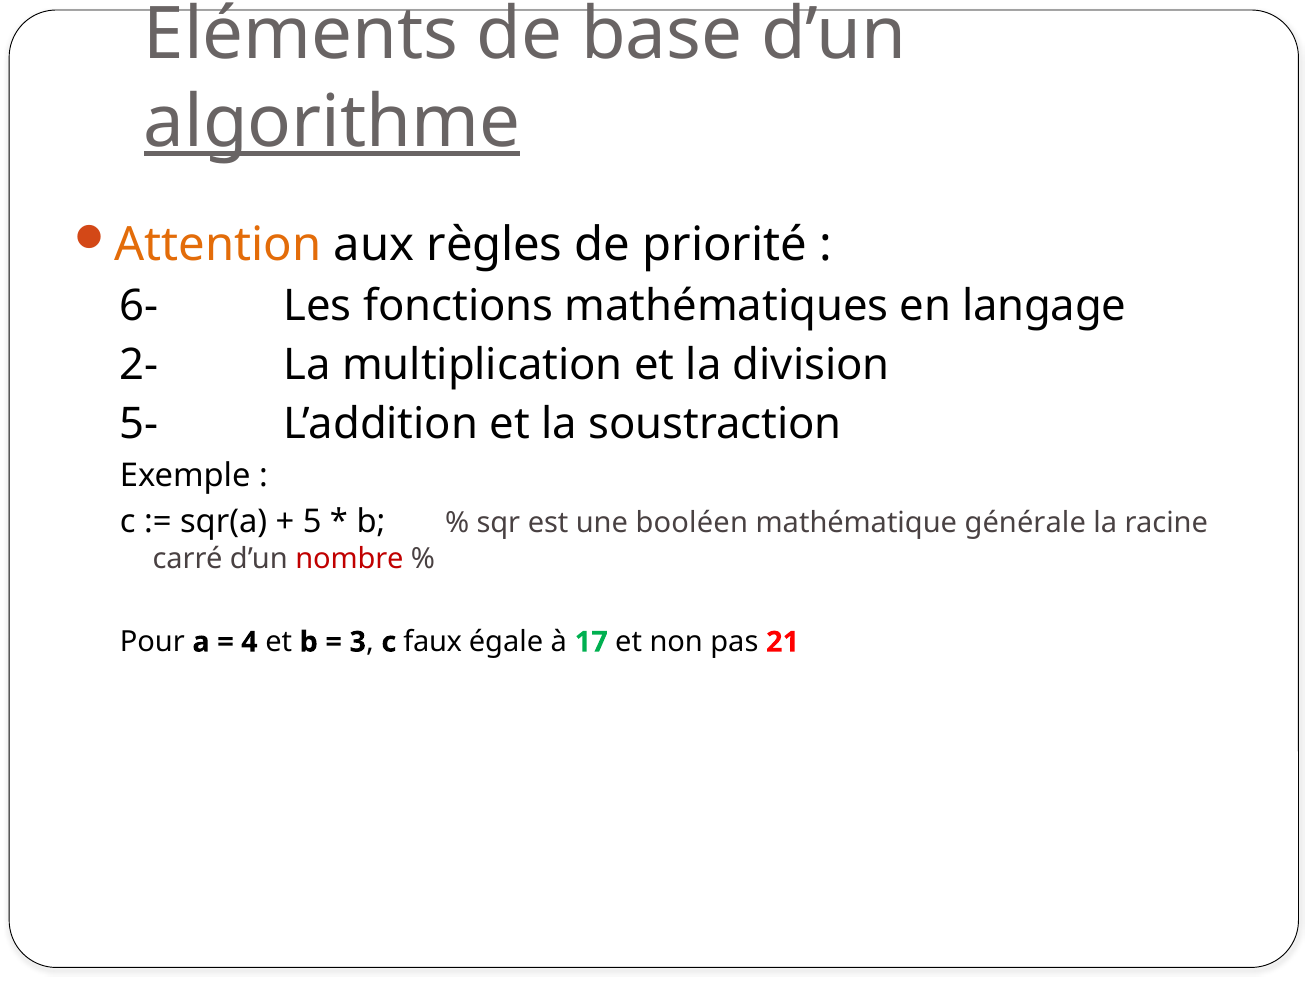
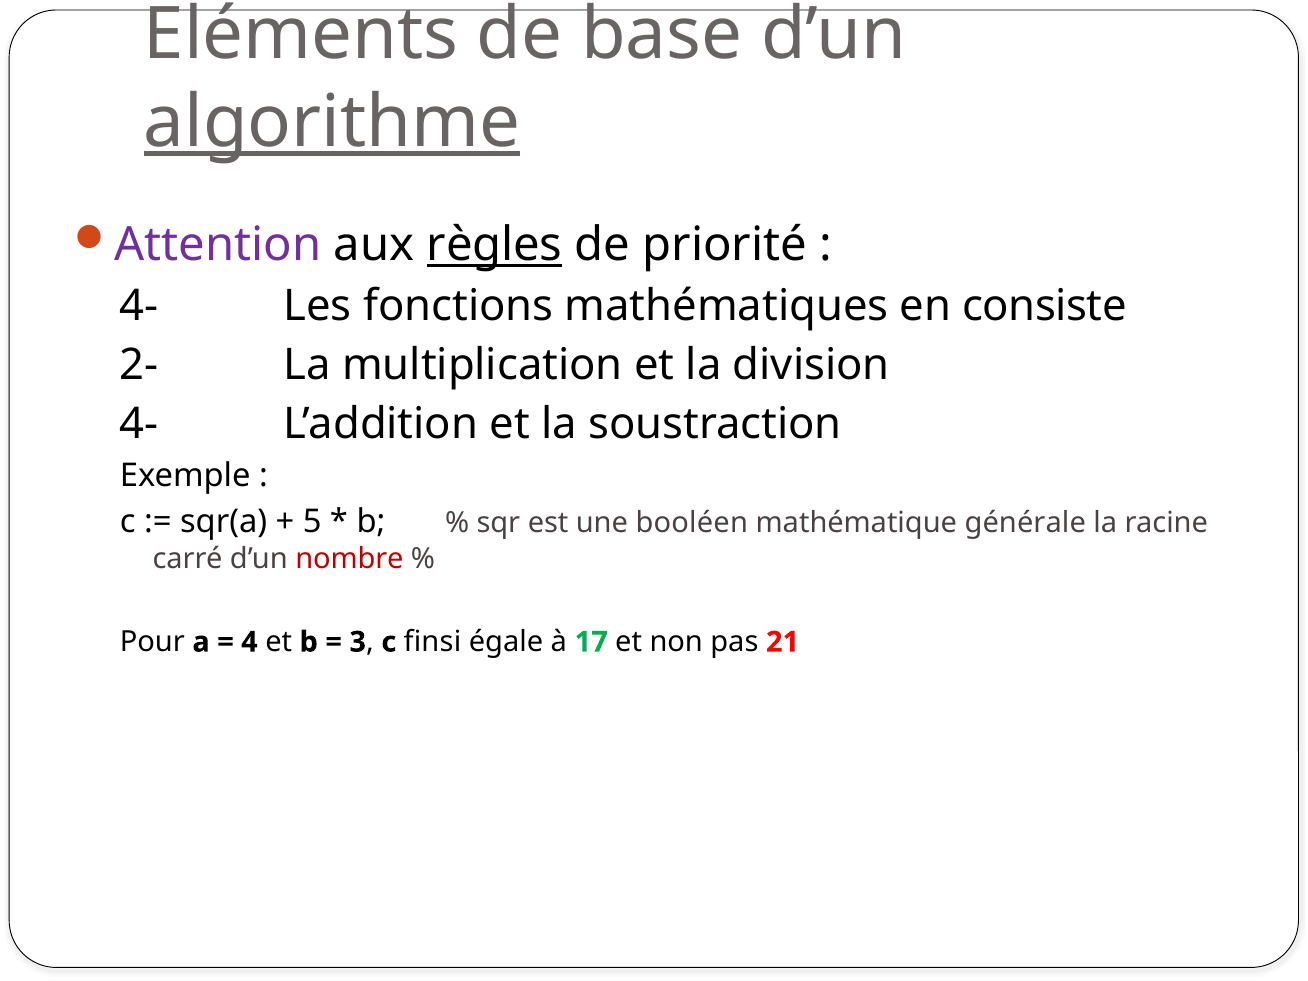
Attention colour: orange -> purple (218, 245)
règles underline: none -> present (495, 245)
6-: 6- -> 4- (139, 306)
langage: langage -> consiste (1045, 306)
5-: 5- -> 4- (139, 424)
faux: faux -> finsi (432, 642)
